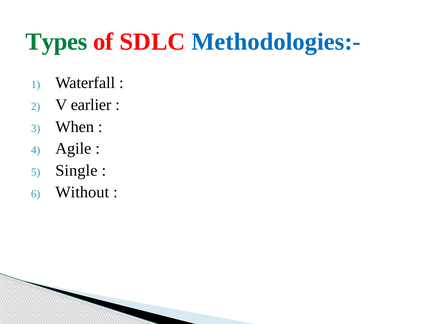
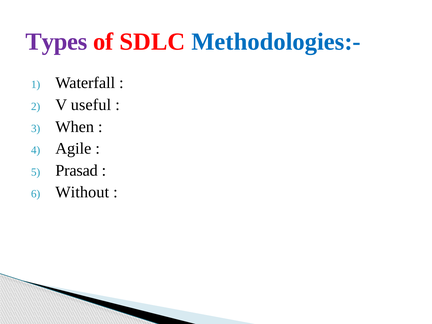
Types colour: green -> purple (56, 42)
earlier: earlier -> useful (91, 105)
Single: Single -> Prasad (77, 170)
